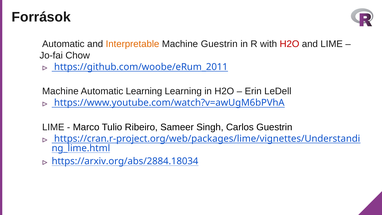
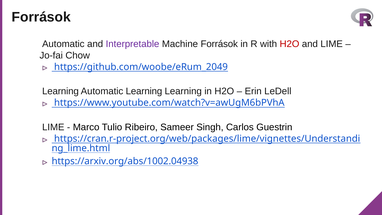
Interpretable colour: orange -> purple (133, 44)
Machine Guestrin: Guestrin -> Források (219, 44)
https://github.com/woobe/eRum_2011: https://github.com/woobe/eRum_2011 -> https://github.com/woobe/eRum_2049 (141, 67)
Machine: Machine -> Learning (60, 91)
https://arxiv.org/abs/2884.18034: https://arxiv.org/abs/2884.18034 -> https://arxiv.org/abs/1002.04938 (125, 161)
